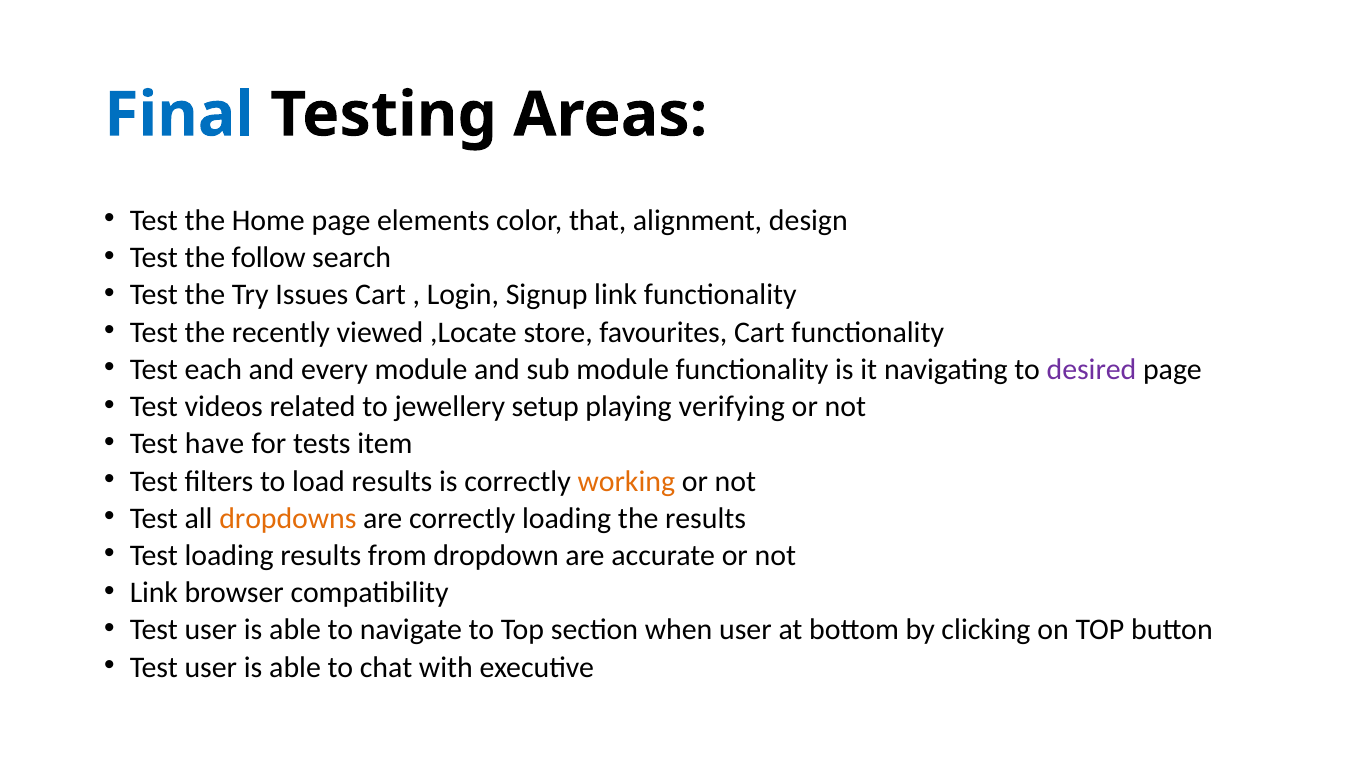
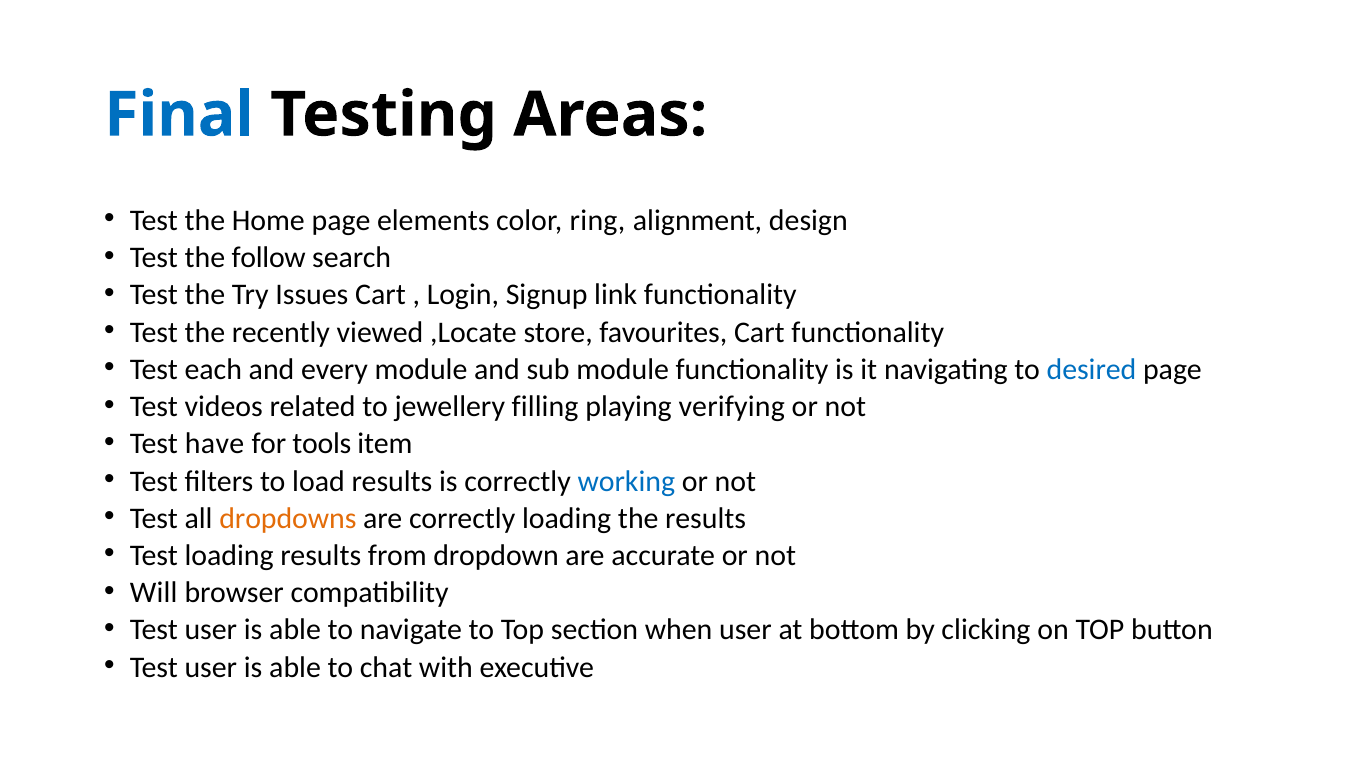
that: that -> ring (597, 220)
desired colour: purple -> blue (1092, 369)
setup: setup -> filling (545, 406)
tests: tests -> tools (322, 444)
working colour: orange -> blue (626, 481)
Link: Link -> Will (154, 592)
